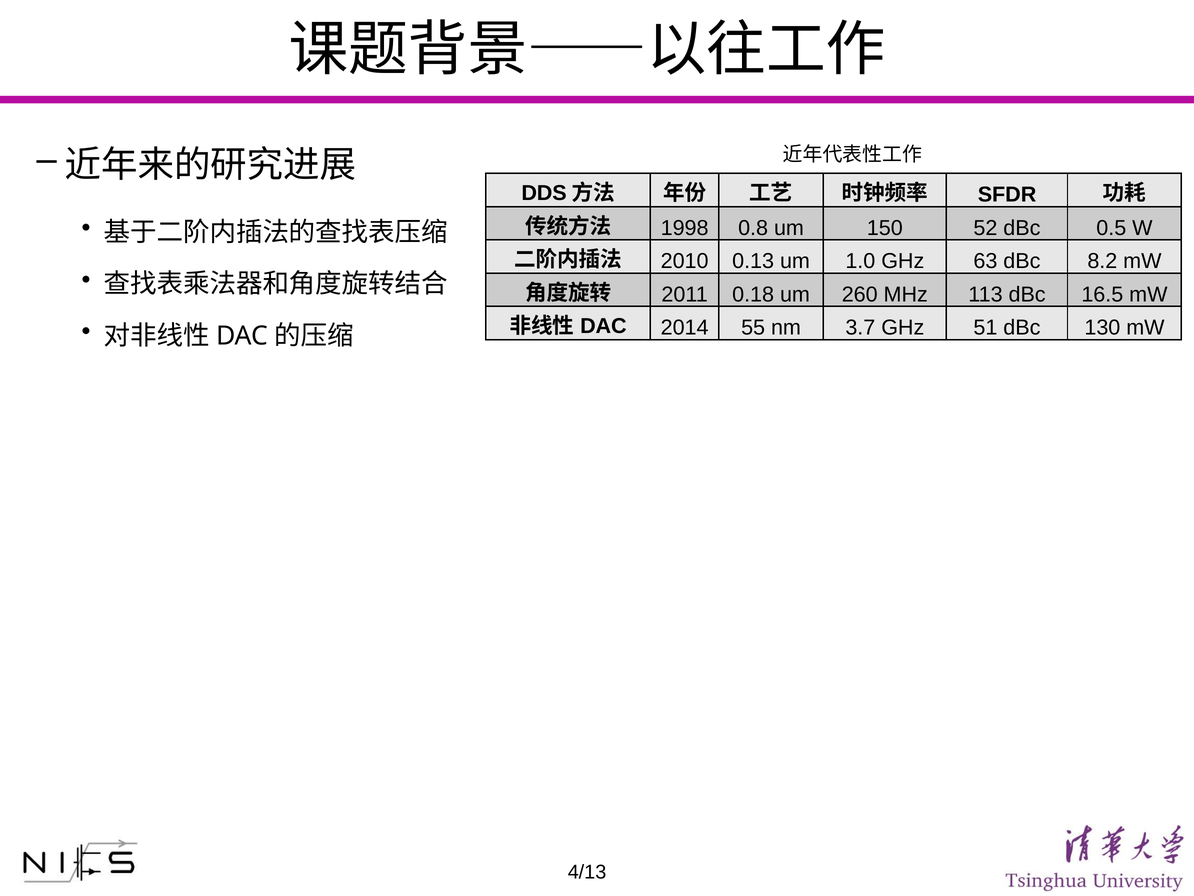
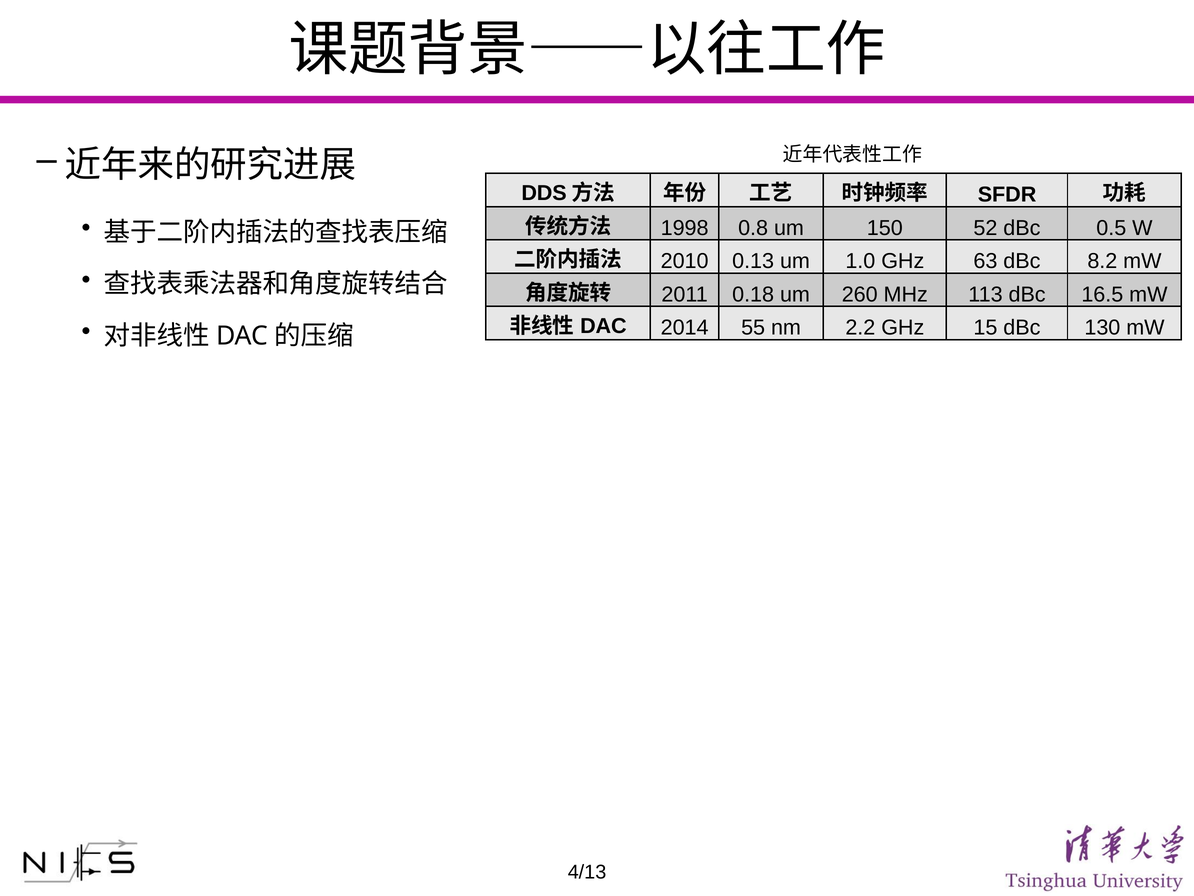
3.7: 3.7 -> 2.2 (860, 328)
51: 51 -> 15 (985, 328)
